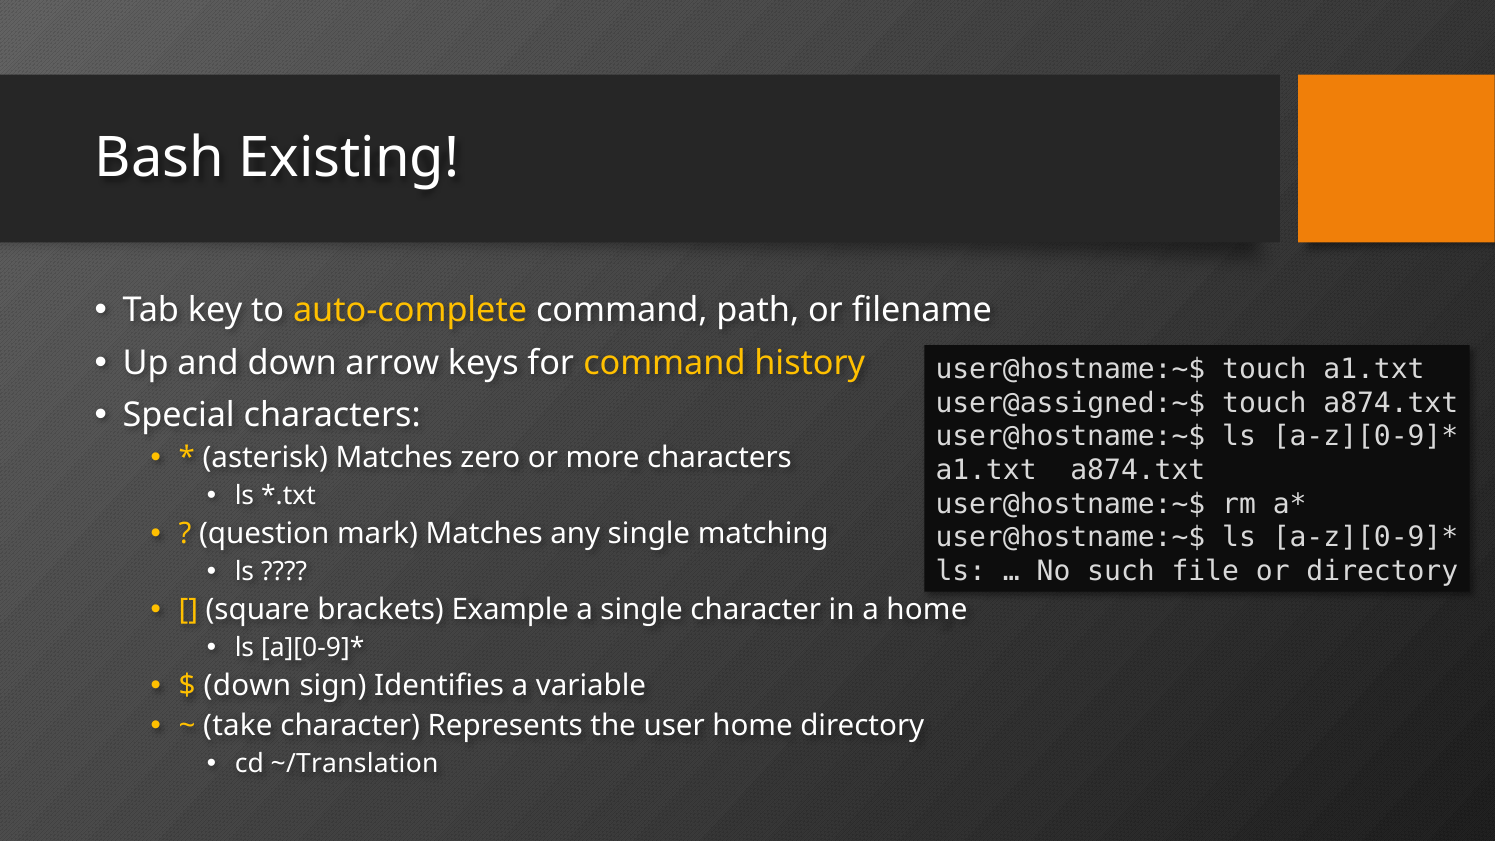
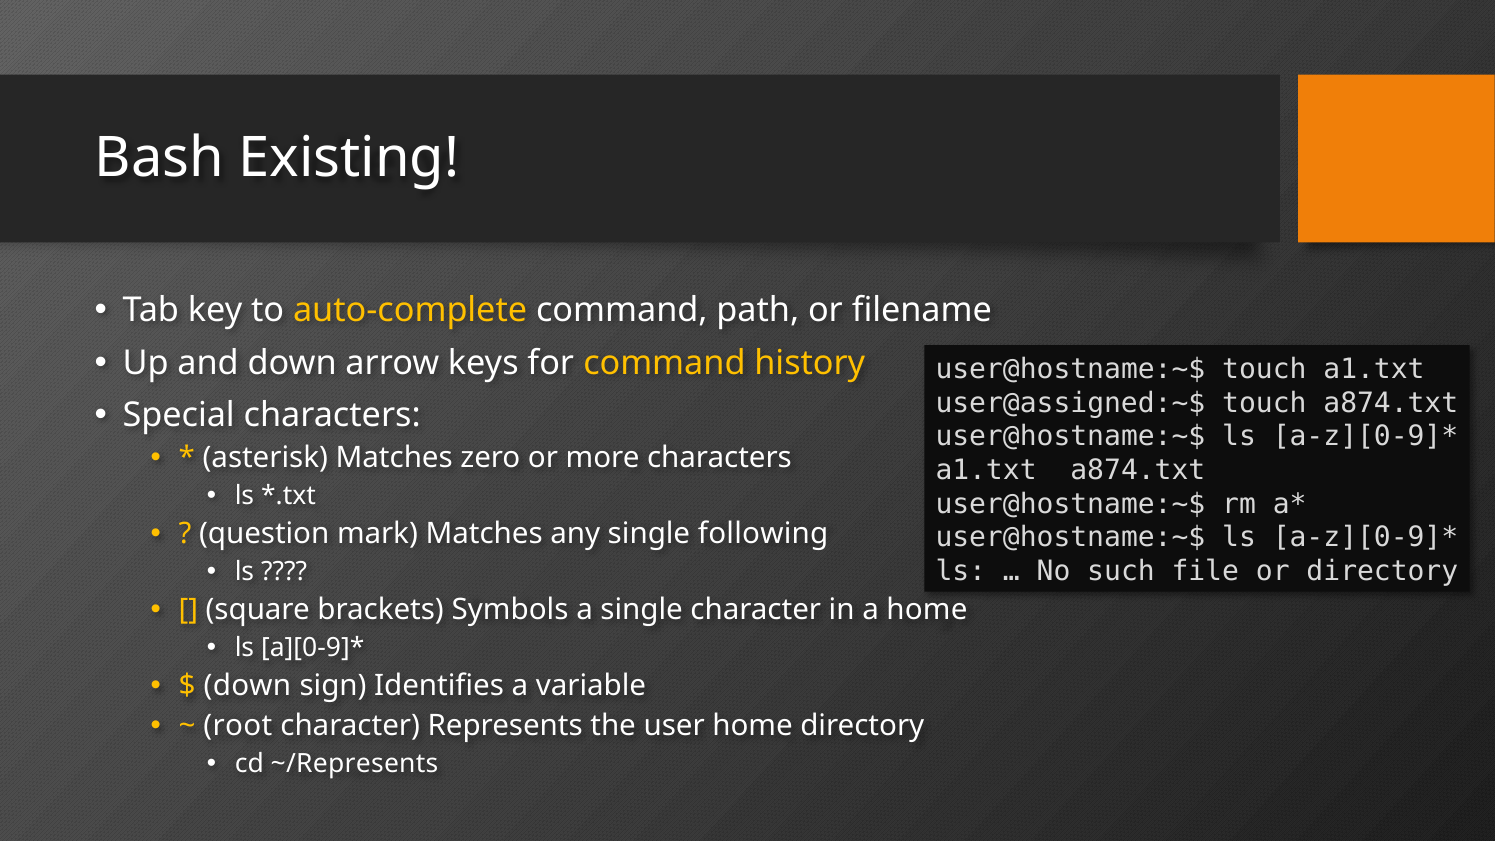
matching: matching -> following (763, 534)
Example: Example -> Symbols (510, 610)
take: take -> root (238, 726)
~/Translation: ~/Translation -> ~/Represents (355, 764)
